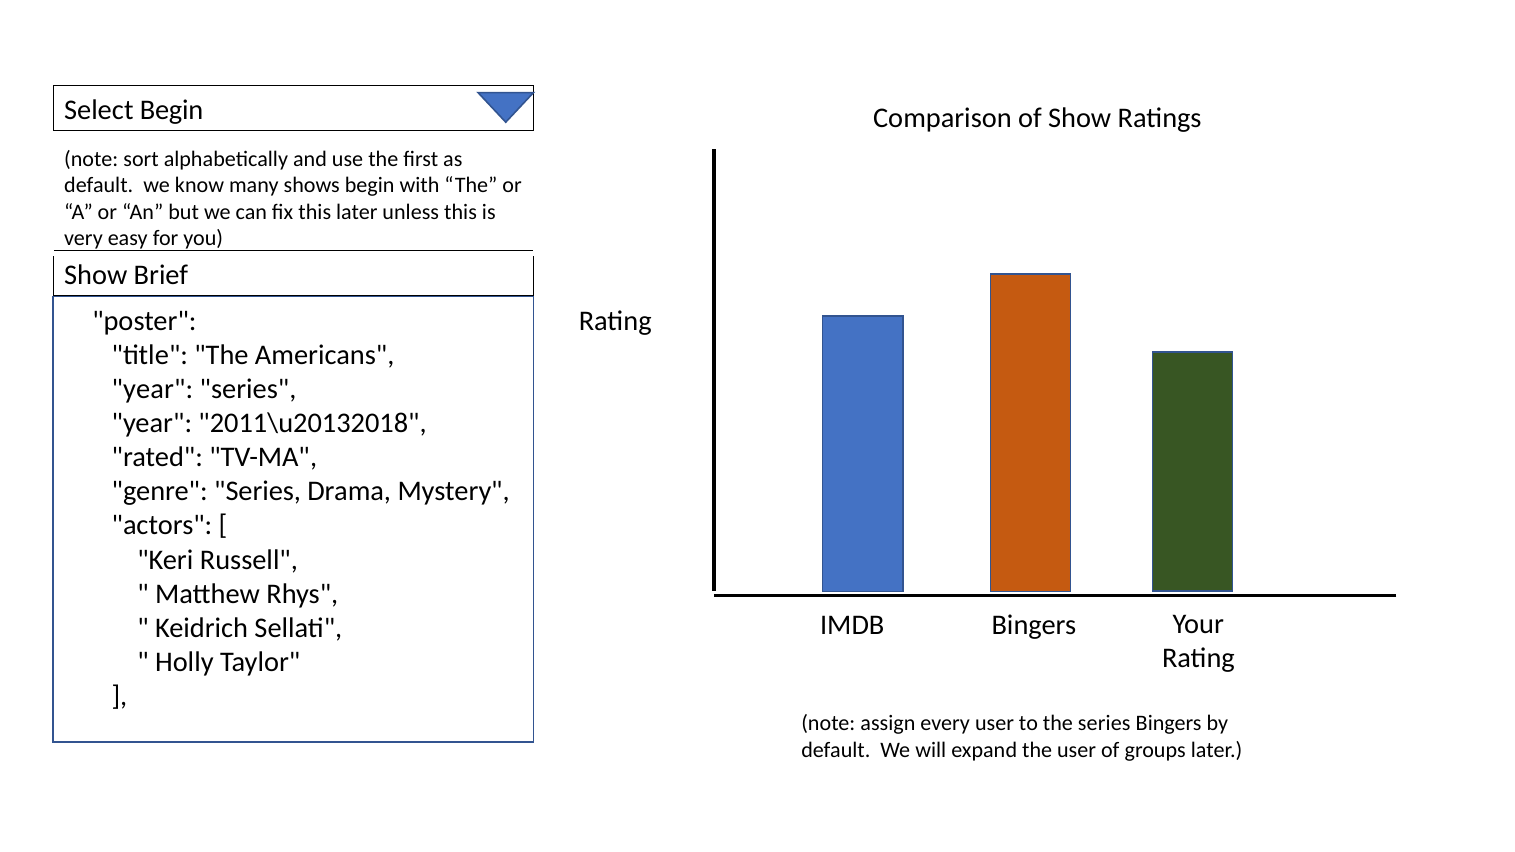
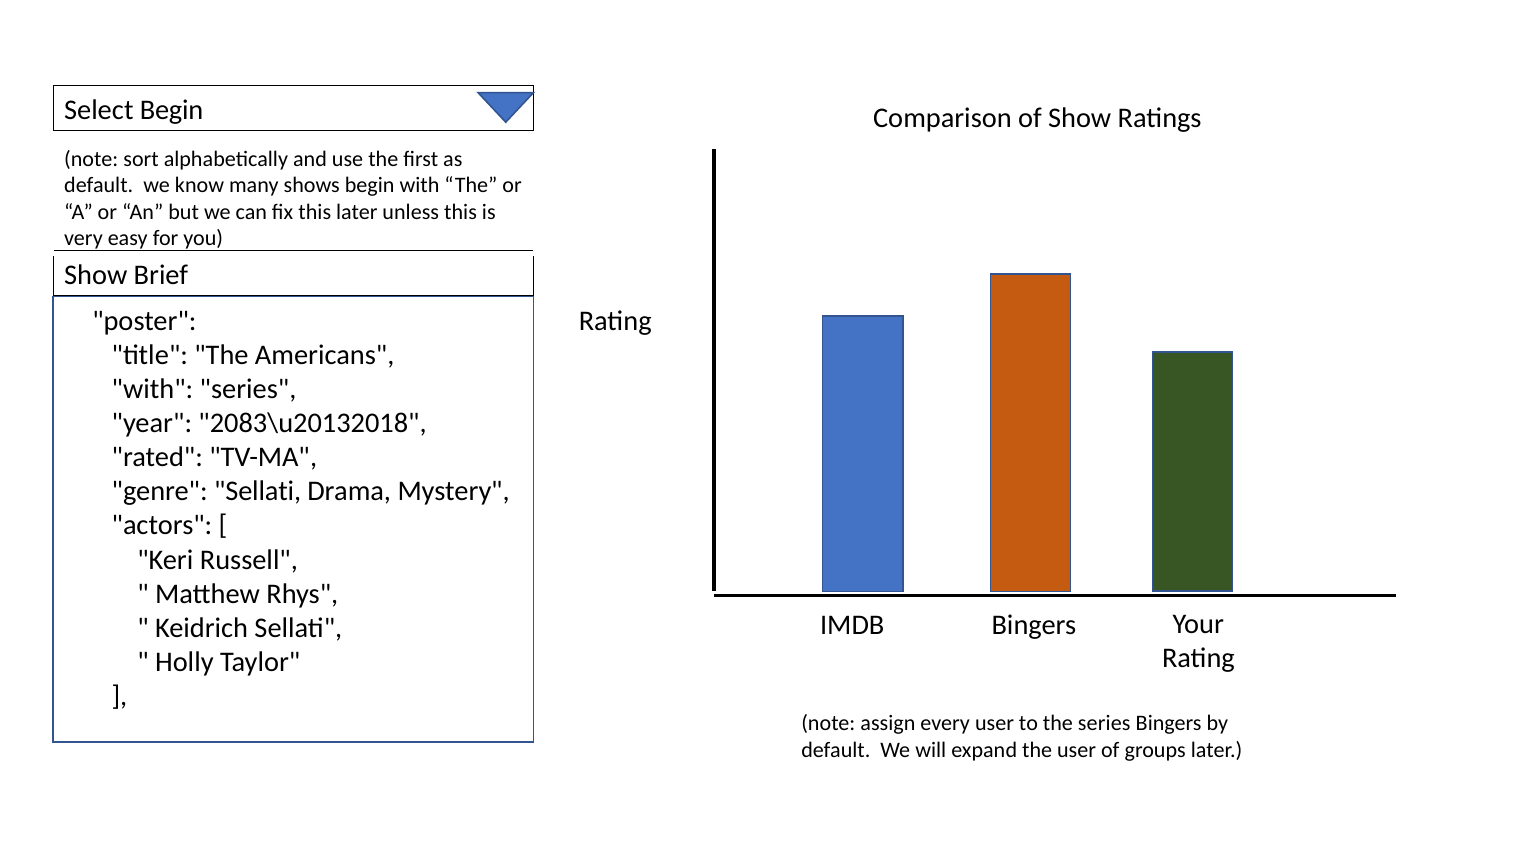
year: year -> with (152, 389)
2011\u20132018: 2011\u20132018 -> 2083\u20132018 (313, 423)
genre Series: Series -> Sellati (258, 492)
